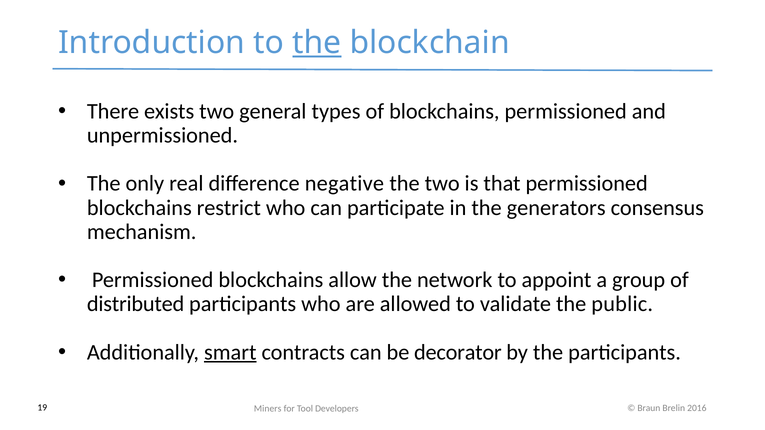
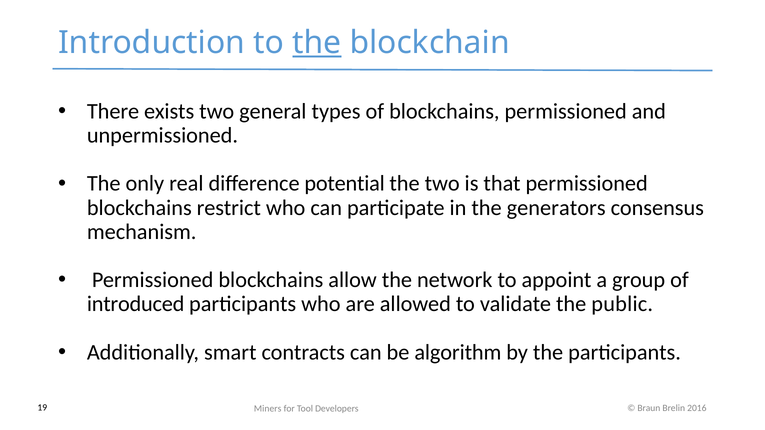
negative: negative -> potential (345, 184)
distributed: distributed -> introduced (136, 304)
smart underline: present -> none (230, 352)
decorator: decorator -> algorithm (458, 352)
